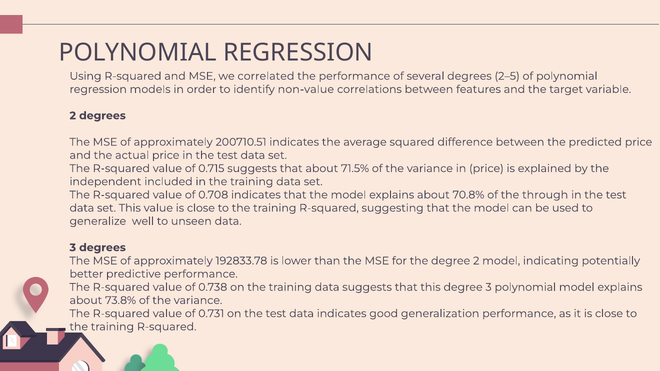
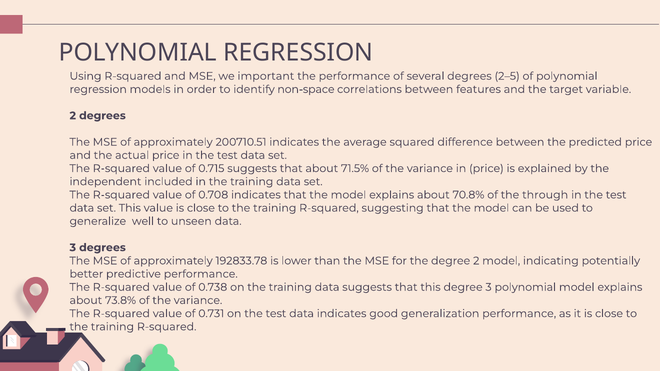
correlated: correlated -> important (266, 76)
non-value: non-value -> non-space (306, 89)
